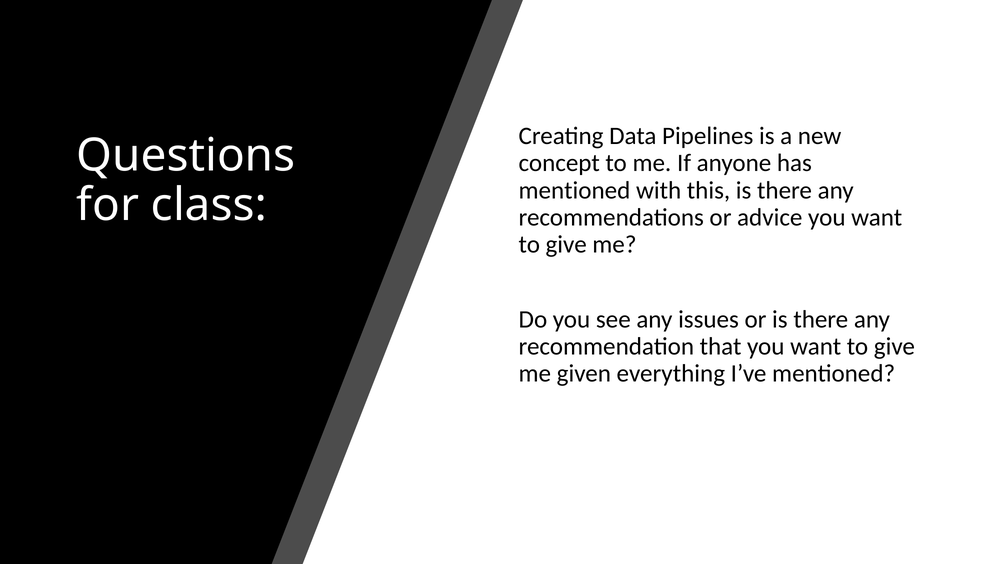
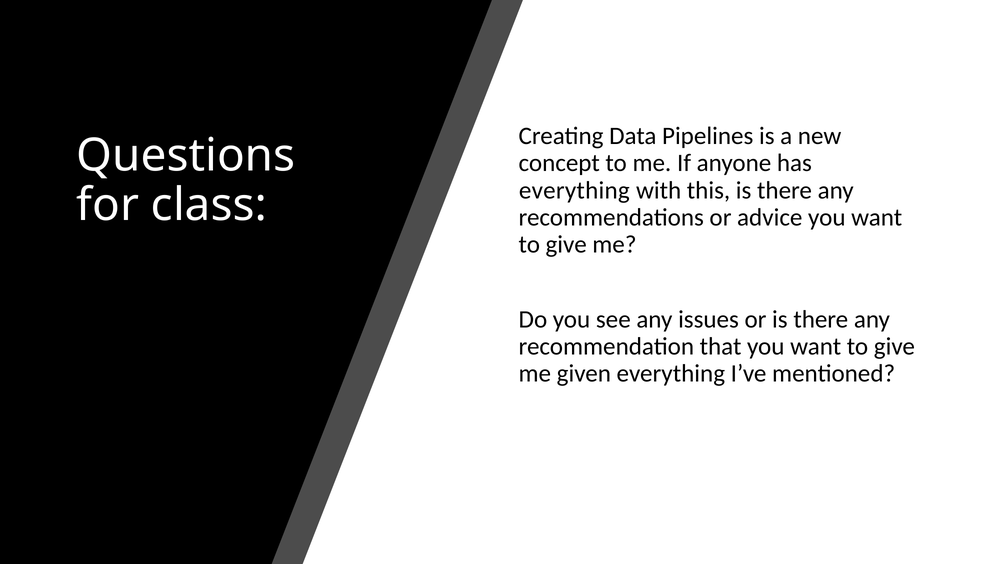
mentioned: mentioned -> everything (574, 190)
